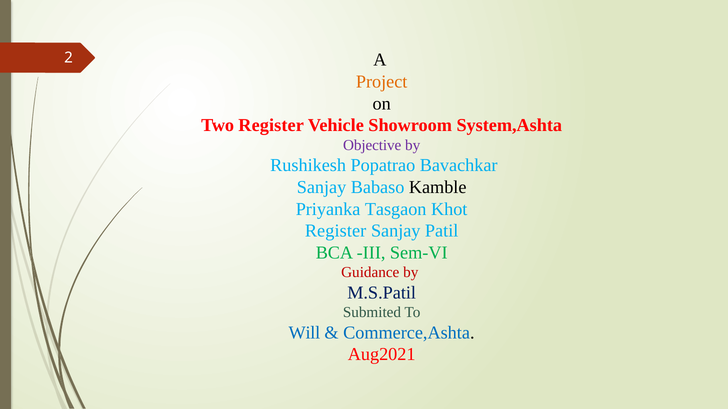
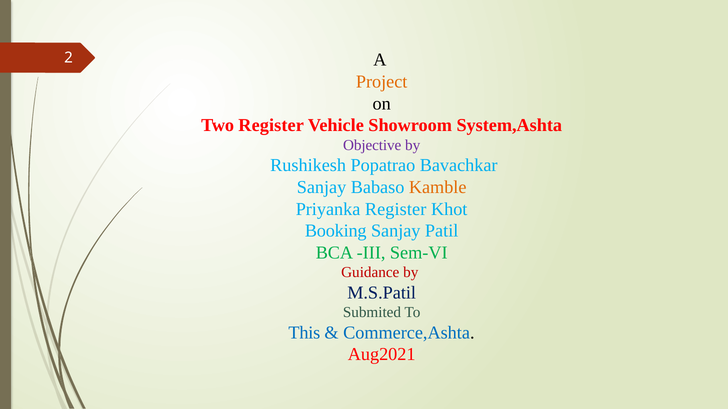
Kamble colour: black -> orange (438, 187)
Priyanka Tasgaon: Tasgaon -> Register (396, 209)
Register: Register -> Booking (336, 231)
Will: Will -> This (304, 333)
